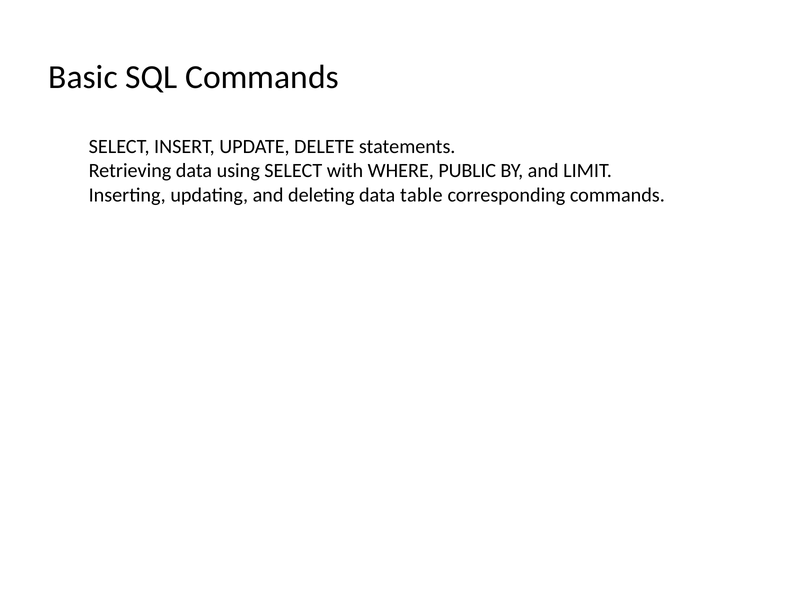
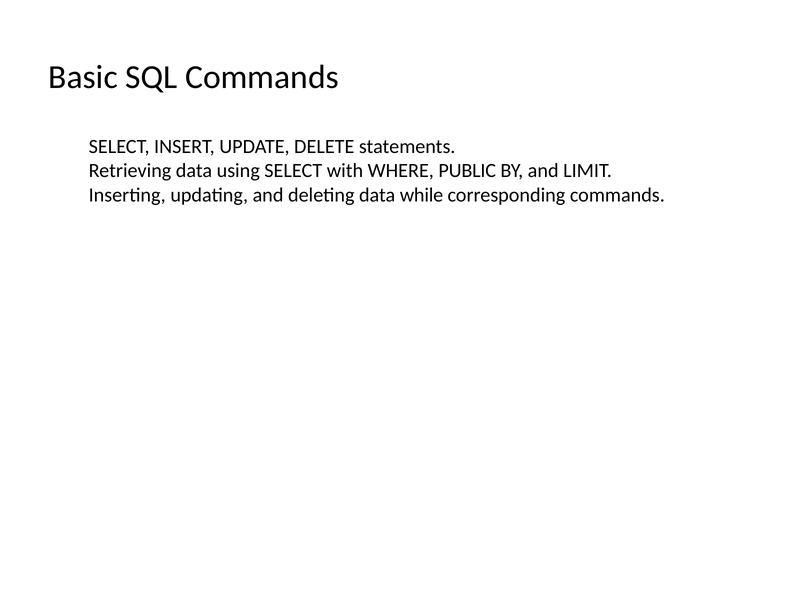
table: table -> while (422, 195)
